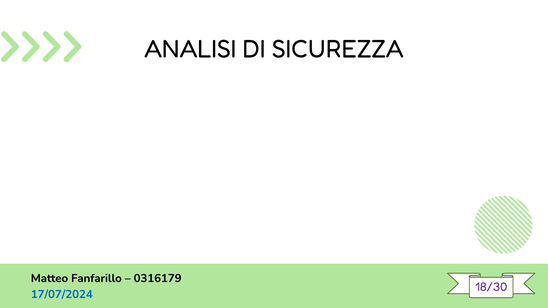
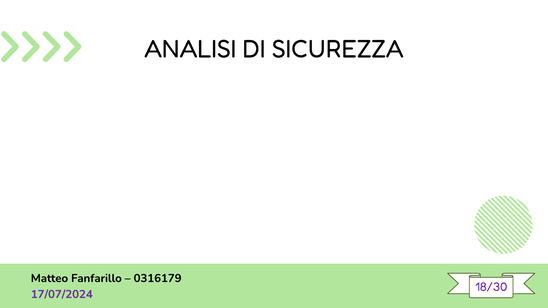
17/07/2024 colour: blue -> purple (62, 294)
